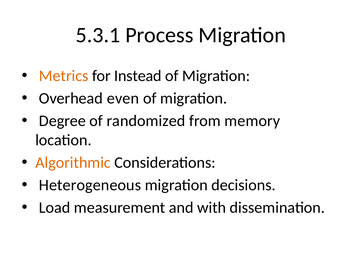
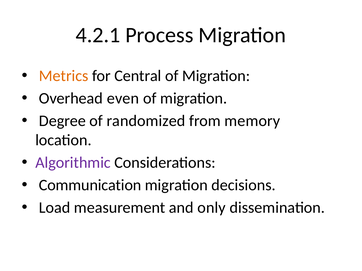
5.3.1: 5.3.1 -> 4.2.1 (98, 35)
Instead: Instead -> Central (138, 76)
Algorithmic colour: orange -> purple (73, 163)
Heterogeneous: Heterogeneous -> Communication (90, 185)
with: with -> only (212, 208)
